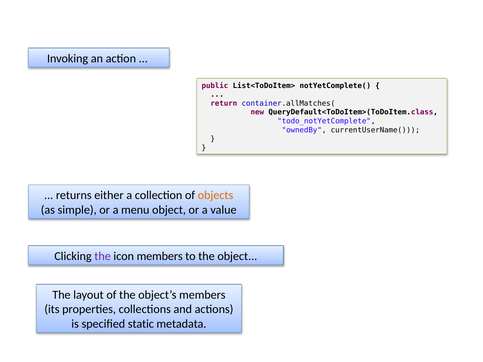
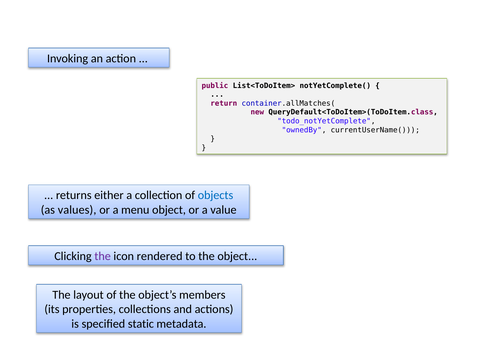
objects colour: orange -> blue (216, 195)
simple: simple -> values (77, 210)
icon members: members -> rendered (160, 256)
